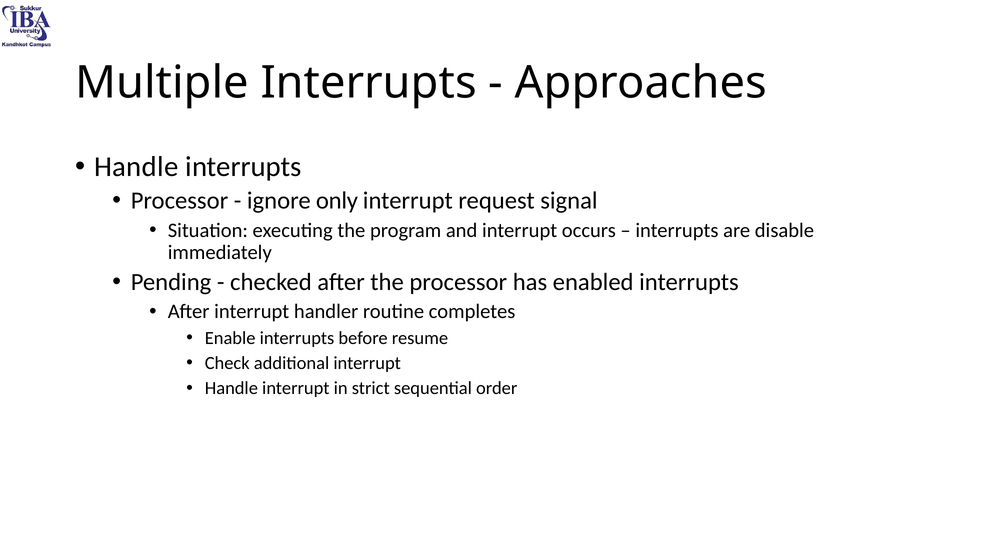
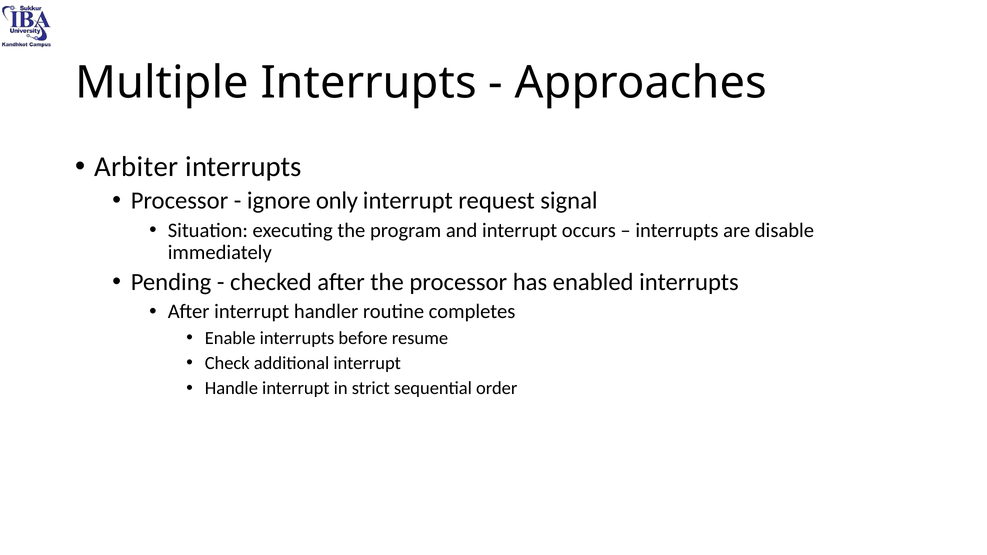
Handle: Handle -> Arbiter (136, 167)
